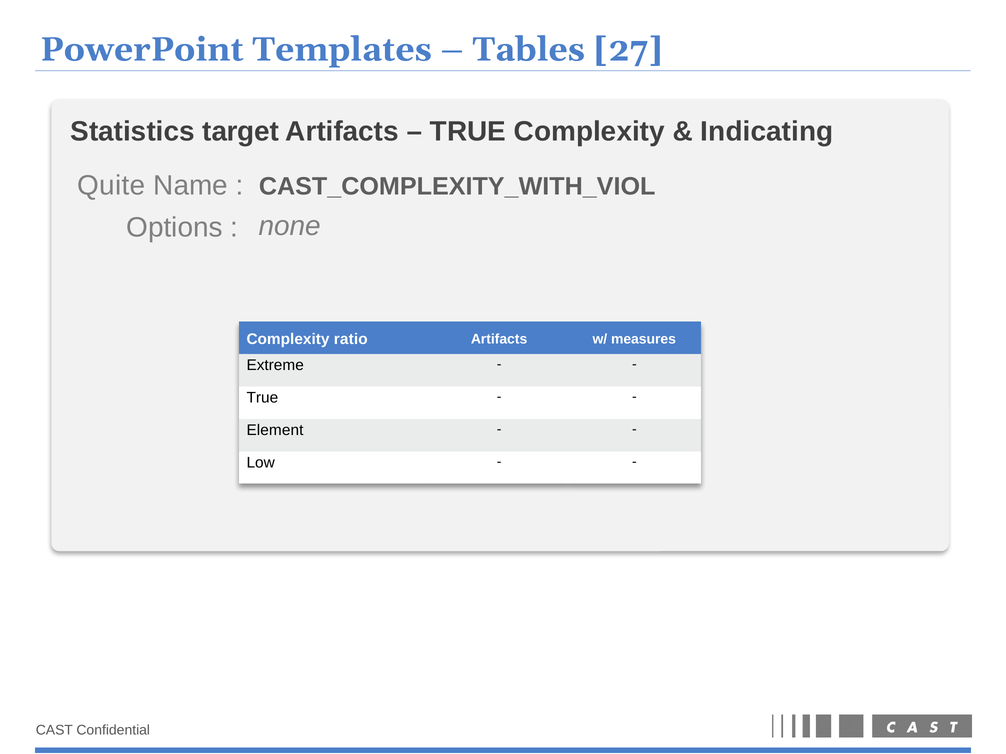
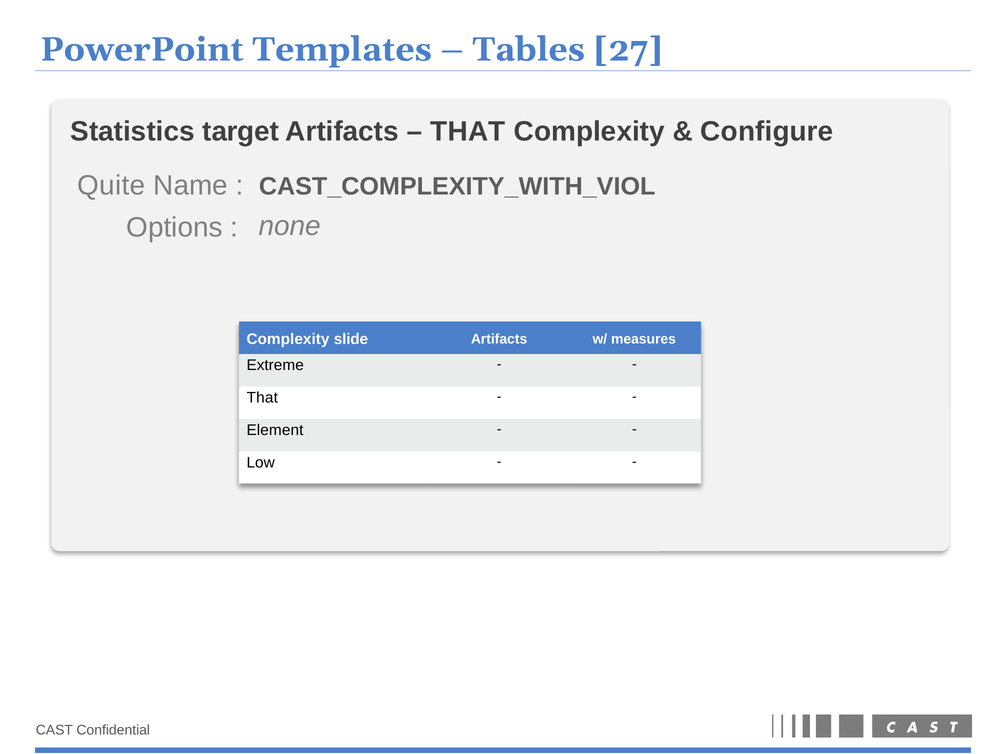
TRUE: TRUE -> THAT (468, 132)
Indicating: Indicating -> Configure (767, 132)
ratio: ratio -> slide (351, 340)
True: True -> That (262, 398)
